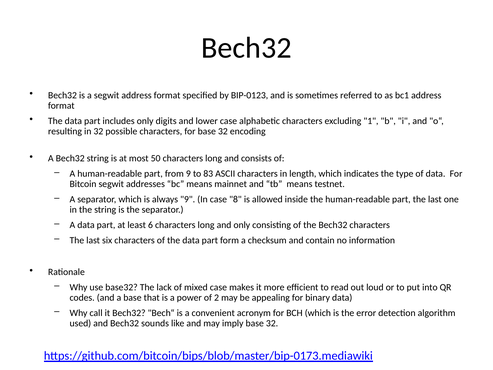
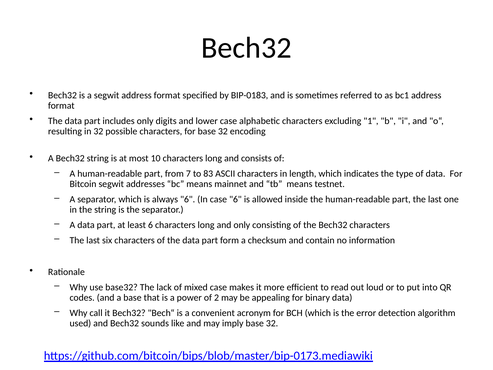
BIP-0123: BIP-0123 -> BIP-0183 (250, 95)
50: 50 -> 10 (156, 158)
from 9: 9 -> 7 (188, 174)
always 9: 9 -> 6 (188, 199)
case 8: 8 -> 6 (235, 199)
